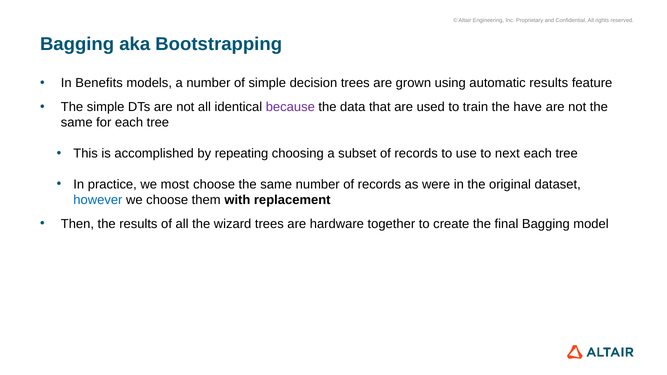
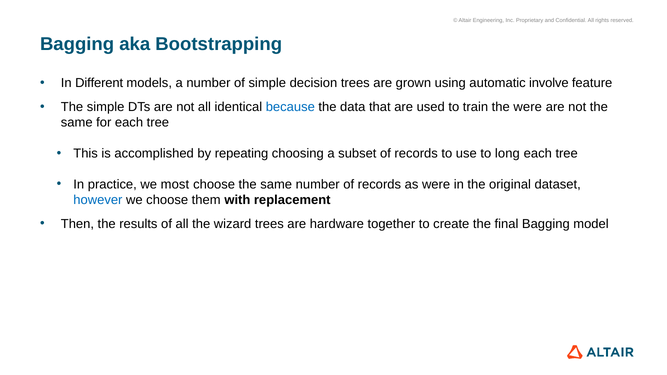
Benefits: Benefits -> Different (99, 83)
automatic results: results -> involve (549, 83)
because colour: purple -> blue (290, 107)
the have: have -> were (528, 107)
next: next -> long (507, 154)
